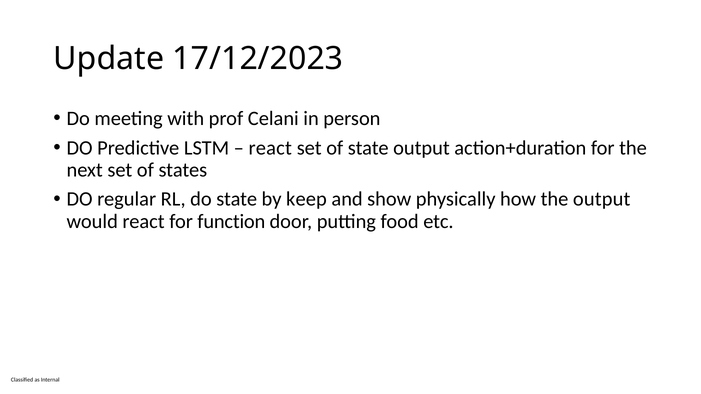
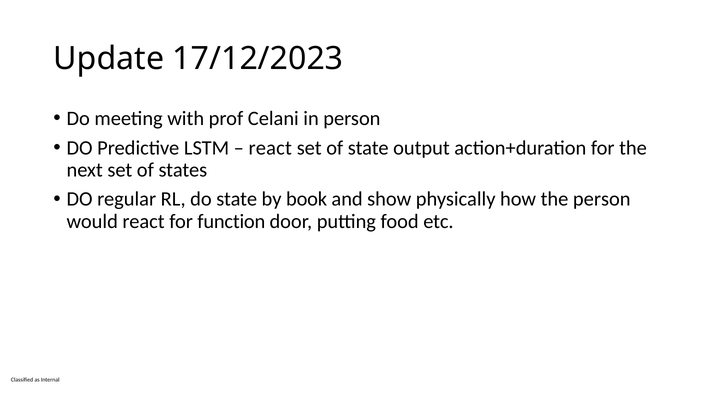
keep: keep -> book (307, 199)
the output: output -> person (602, 199)
